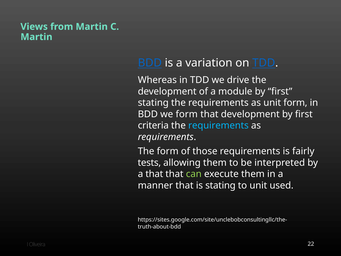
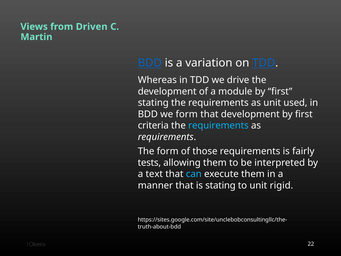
from Martin: Martin -> Driven (92, 27)
unit form: form -> used (295, 103)
a that: that -> text (154, 174)
can colour: light green -> light blue (194, 174)
used: used -> rigid (281, 185)
